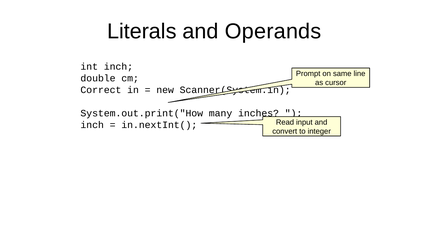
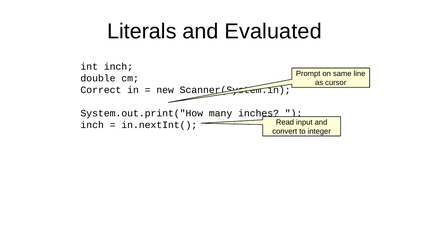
Operands: Operands -> Evaluated (273, 31)
